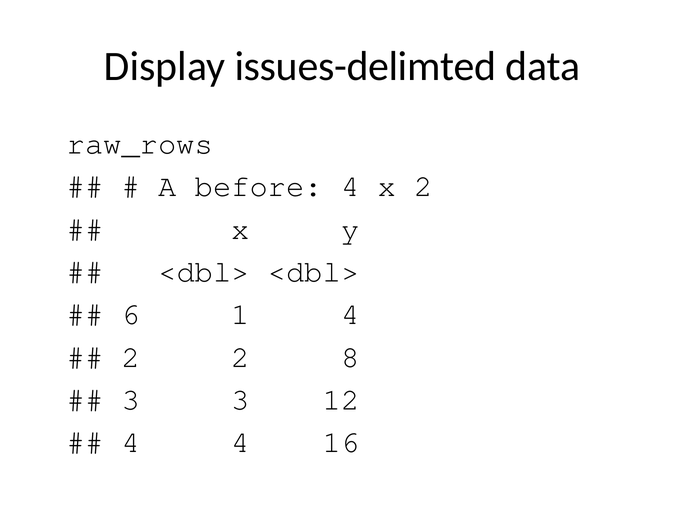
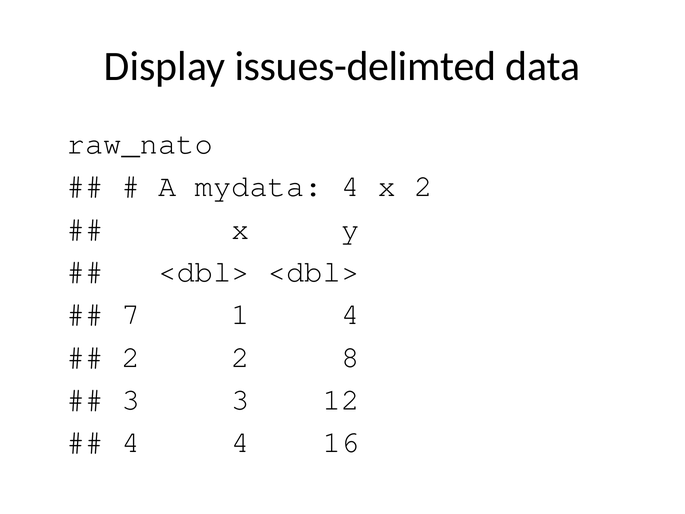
raw_rows: raw_rows -> raw_nato (140, 144)
before: before -> mydata (259, 186)
6: 6 -> 7 (131, 314)
